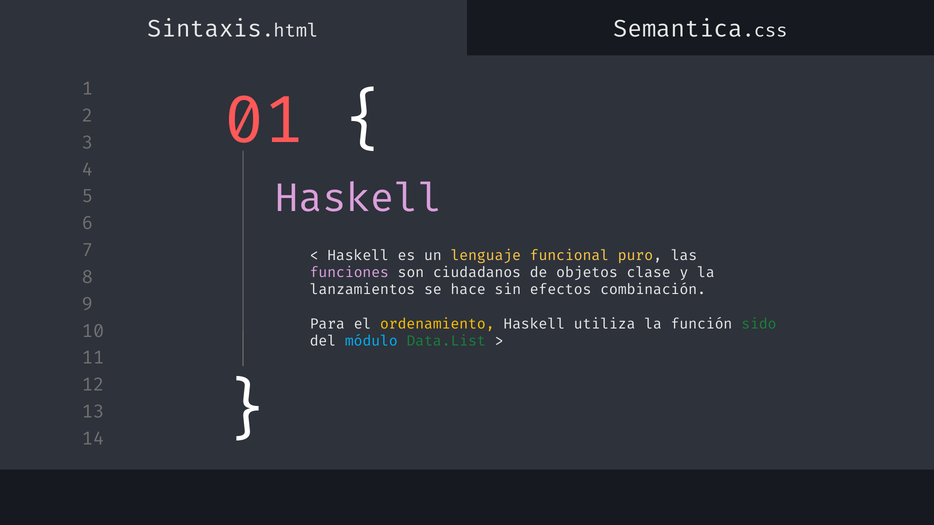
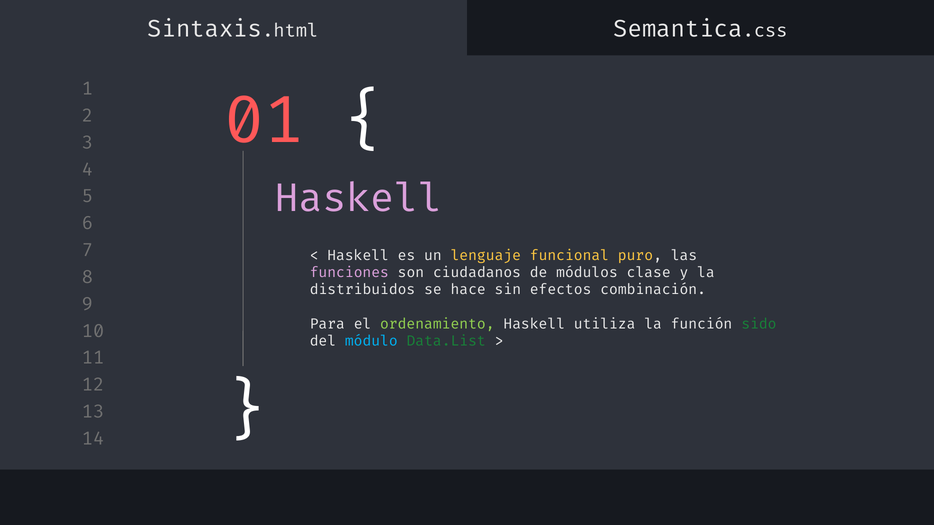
objetos: objetos -> módulos (587, 273)
lanzamientos: lanzamientos -> distribuidos (363, 290)
ordenamiento colour: yellow -> light green (437, 324)
